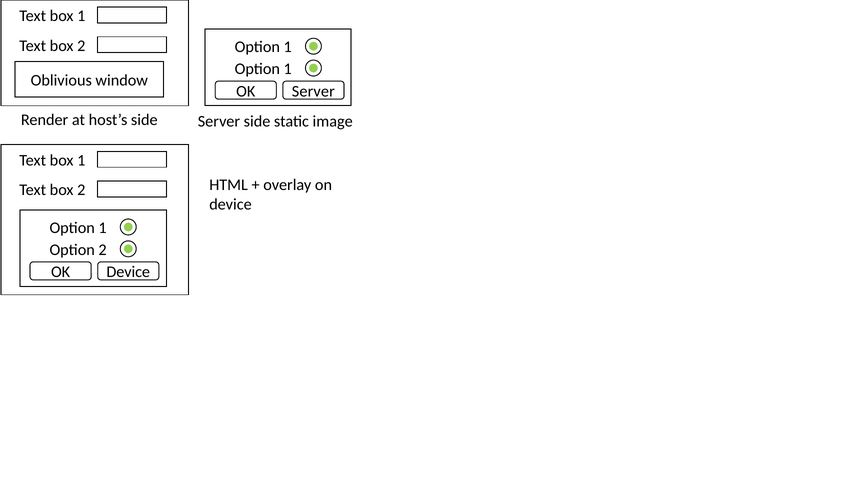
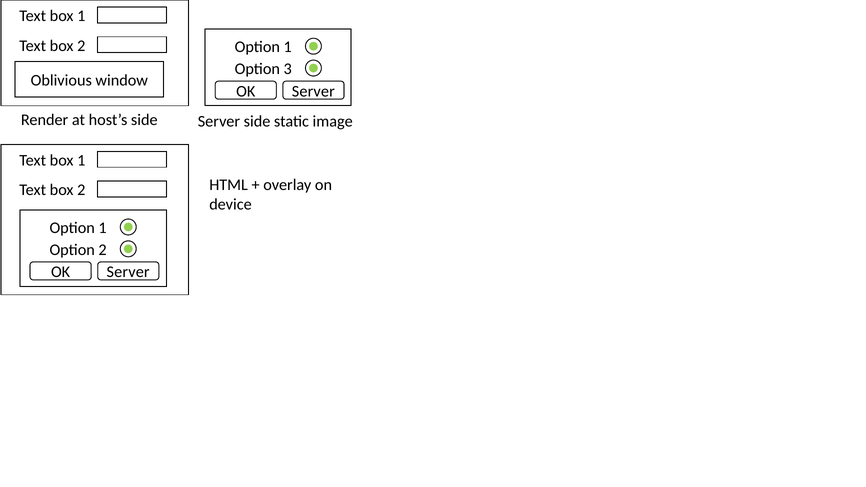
1: 1 -> 3 (288, 69)
Device: Device -> Server (128, 272)
